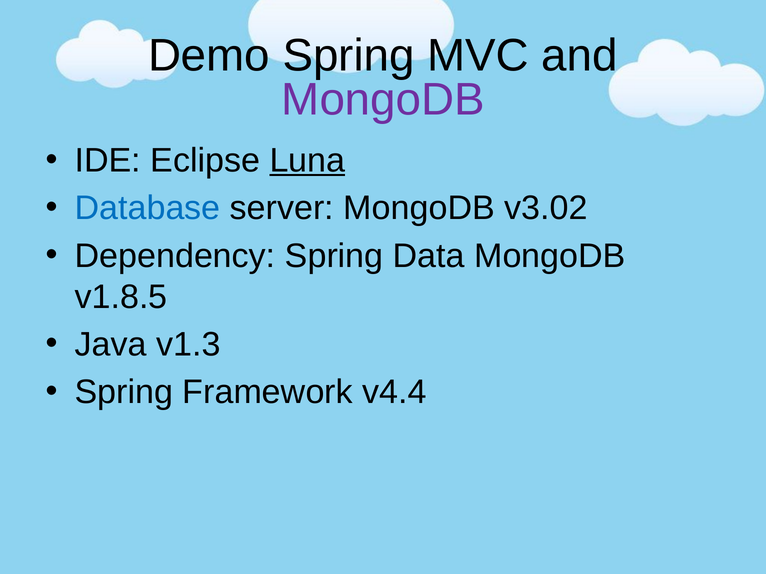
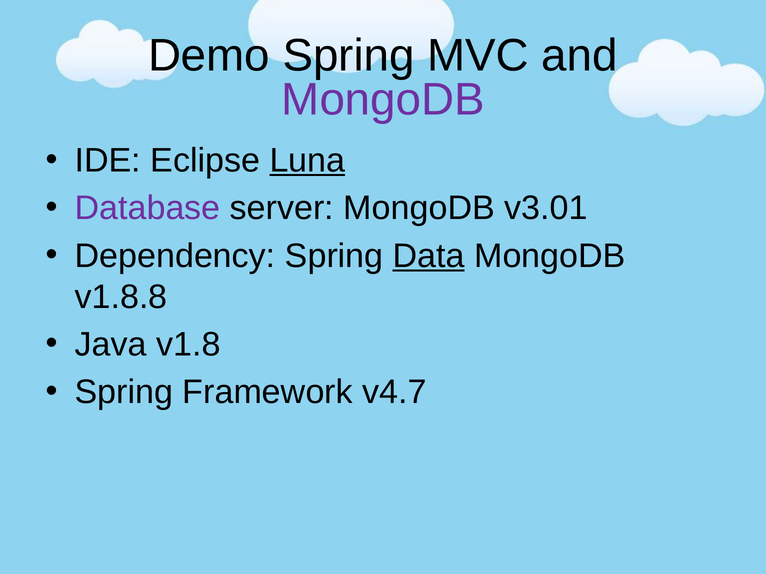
Database colour: blue -> purple (148, 208)
v3.02: v3.02 -> v3.01 (546, 208)
Data underline: none -> present (429, 256)
v1.8.5: v1.8.5 -> v1.8.8 (121, 297)
v1.3: v1.3 -> v1.8 (188, 345)
v4.4: v4.4 -> v4.7 (394, 392)
